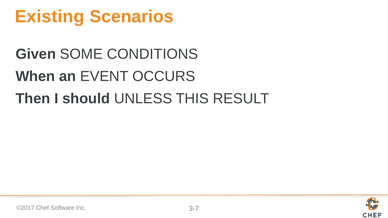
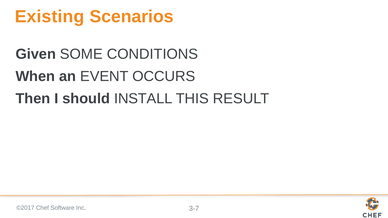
UNLESS: UNLESS -> INSTALL (143, 99)
